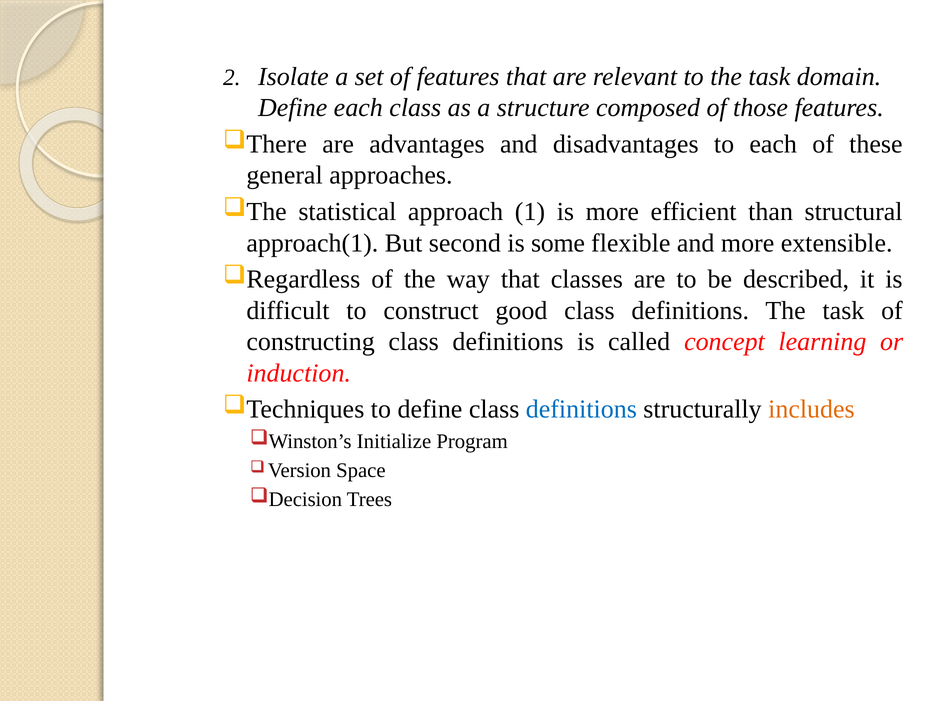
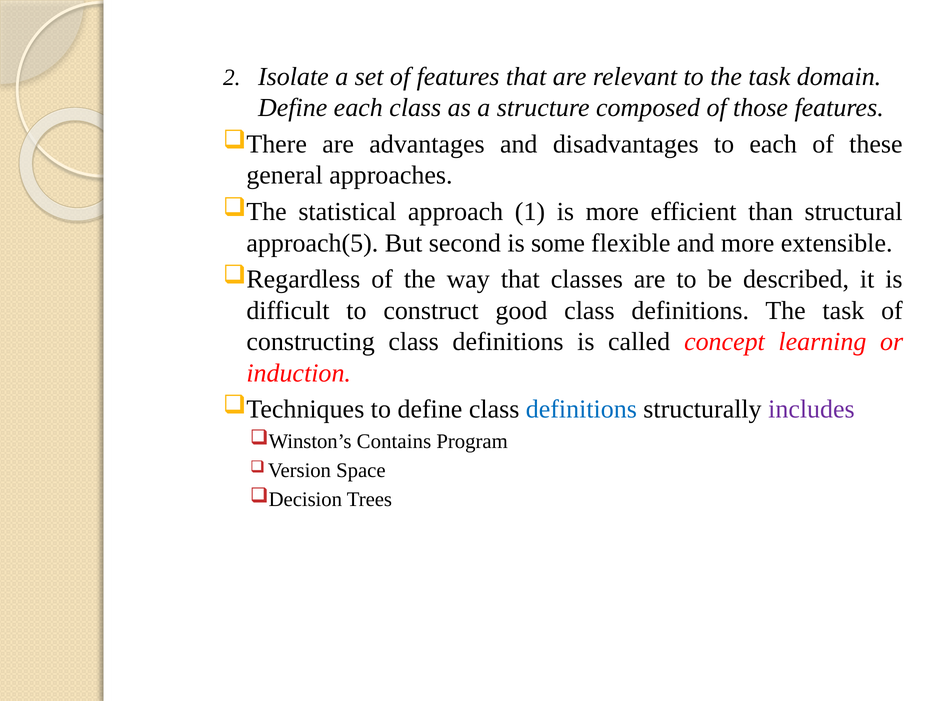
approach(1: approach(1 -> approach(5 (312, 243)
includes colour: orange -> purple (811, 409)
Initialize: Initialize -> Contains (394, 441)
